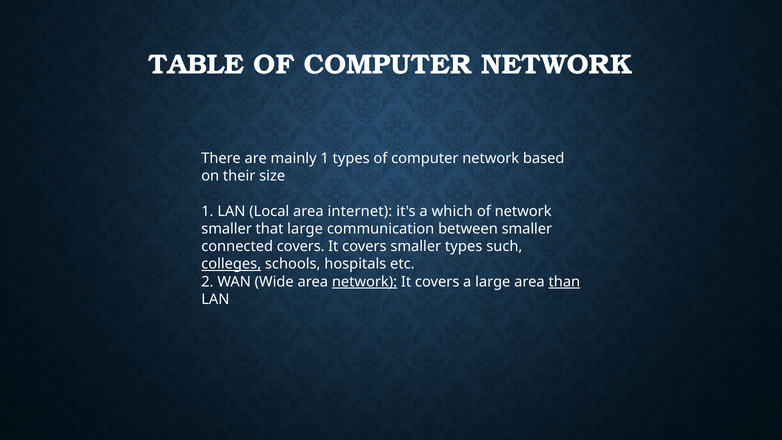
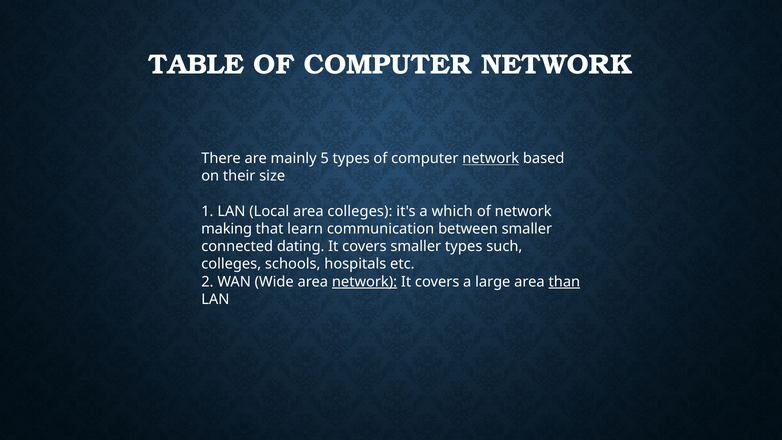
mainly 1: 1 -> 5 (325, 158)
network underline: none -> present (491, 158)
area internet: internet -> colleges (360, 211)
smaller: smaller -> making (227, 229)
that large: large -> learn (305, 229)
connected covers: covers -> dating (301, 246)
colleges underline: present -> none (231, 264)
